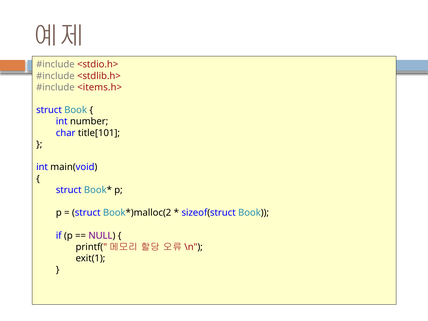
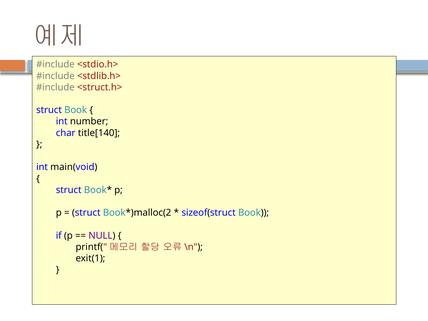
<items.h>: <items.h> -> <struct.h> (100, 87)
title[101: title[101 -> title[140 (99, 133)
